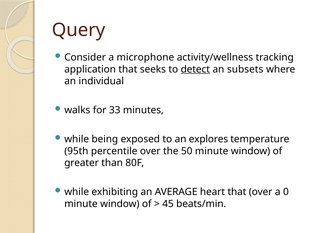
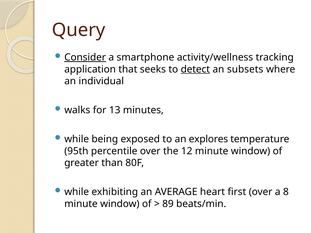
Consider underline: none -> present (85, 57)
microphone: microphone -> smartphone (145, 57)
33: 33 -> 13 (115, 110)
50: 50 -> 12 (187, 151)
heart that: that -> first (237, 192)
0: 0 -> 8 (286, 192)
45: 45 -> 89 (168, 204)
